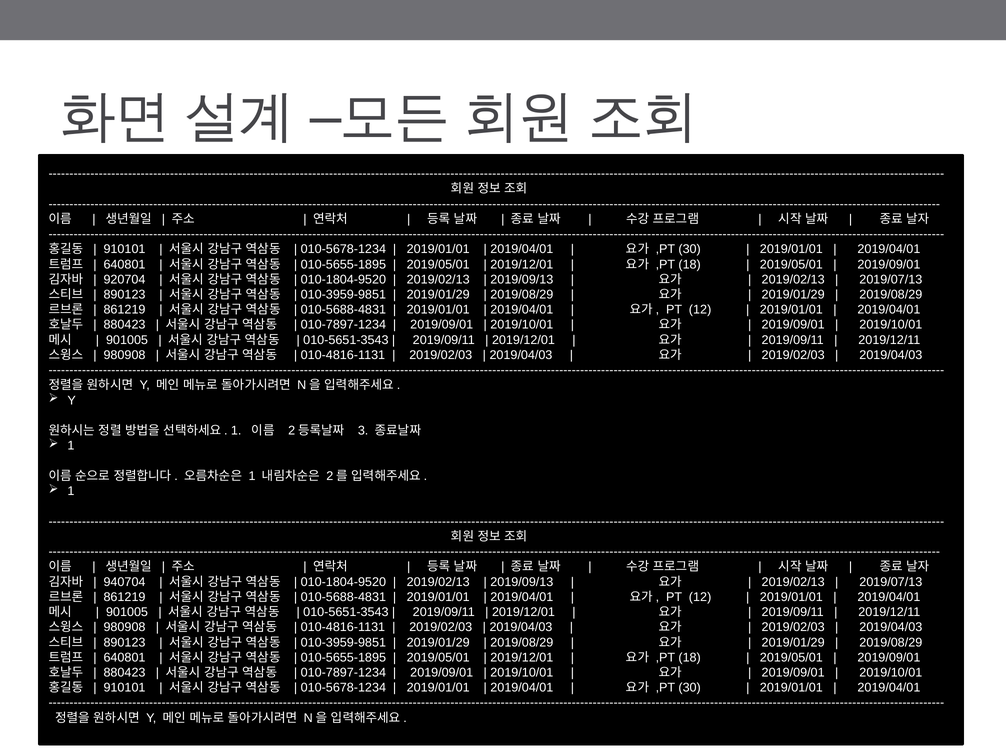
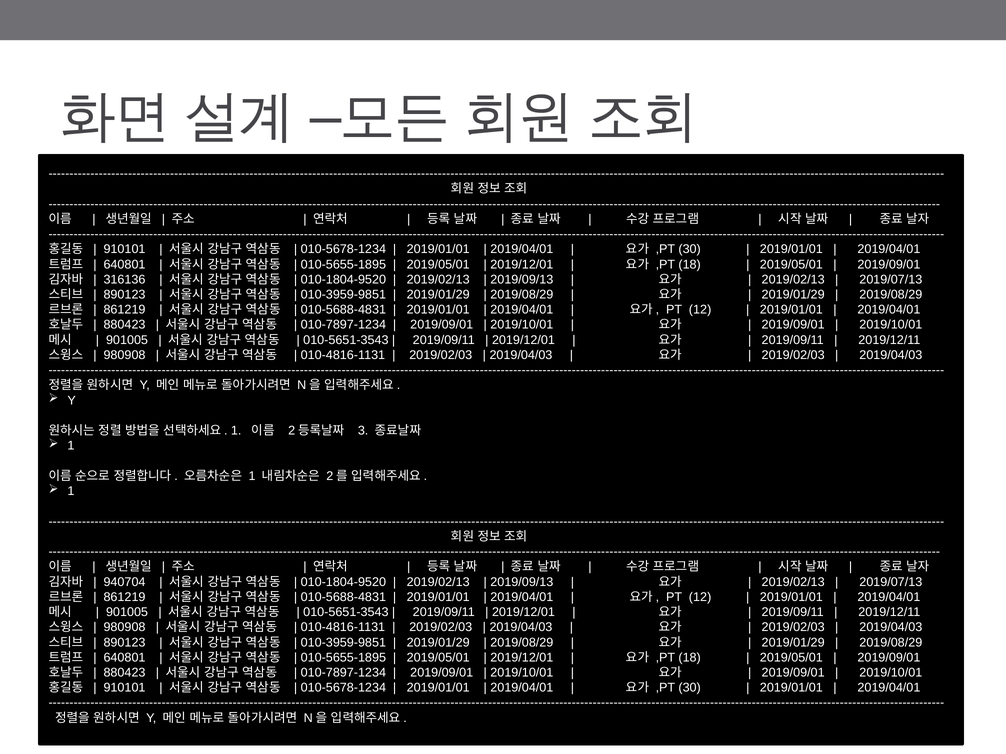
920704: 920704 -> 316136 (124, 280)
